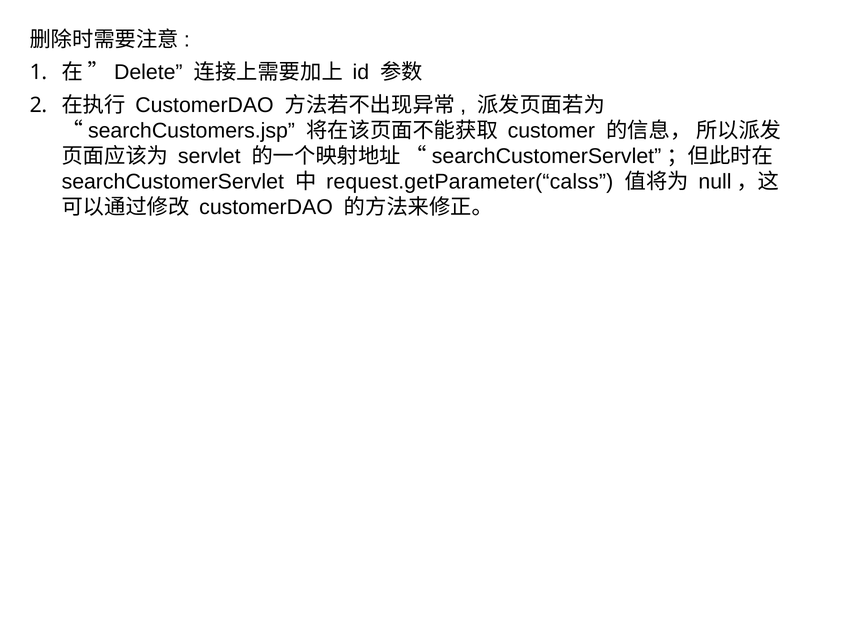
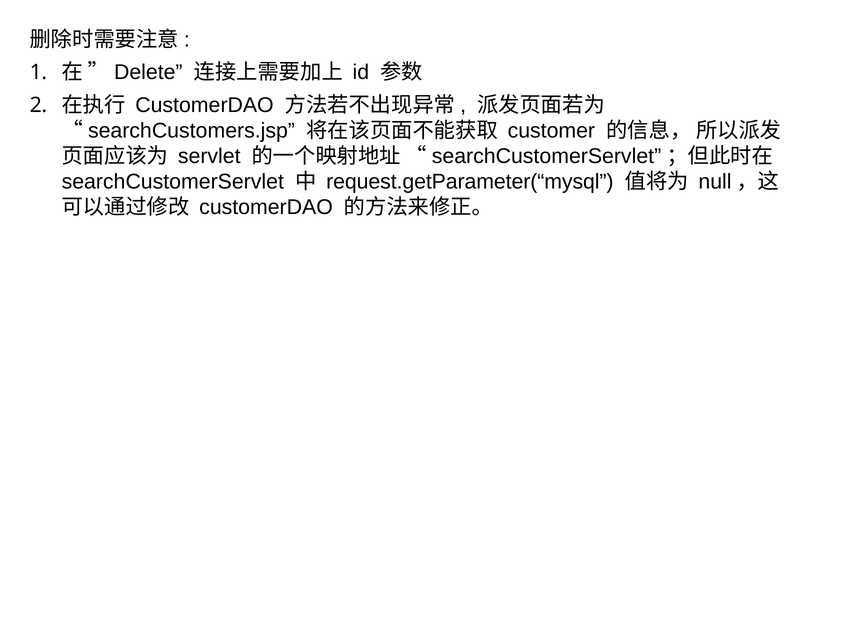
request.getParameter(“calss: request.getParameter(“calss -> request.getParameter(“mysql (470, 182)
